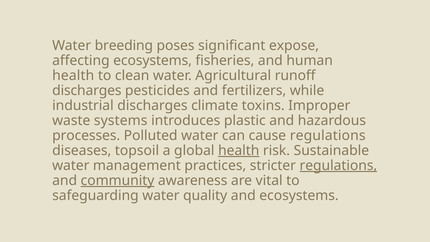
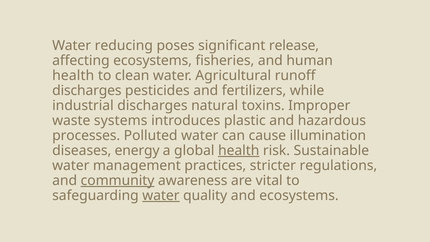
breeding: breeding -> reducing (124, 45)
expose: expose -> release (294, 45)
climate: climate -> natural (215, 105)
cause regulations: regulations -> illumination (328, 135)
topsoil: topsoil -> energy (137, 150)
regulations underline: present -> none (338, 165)
water underline: none -> present (161, 195)
